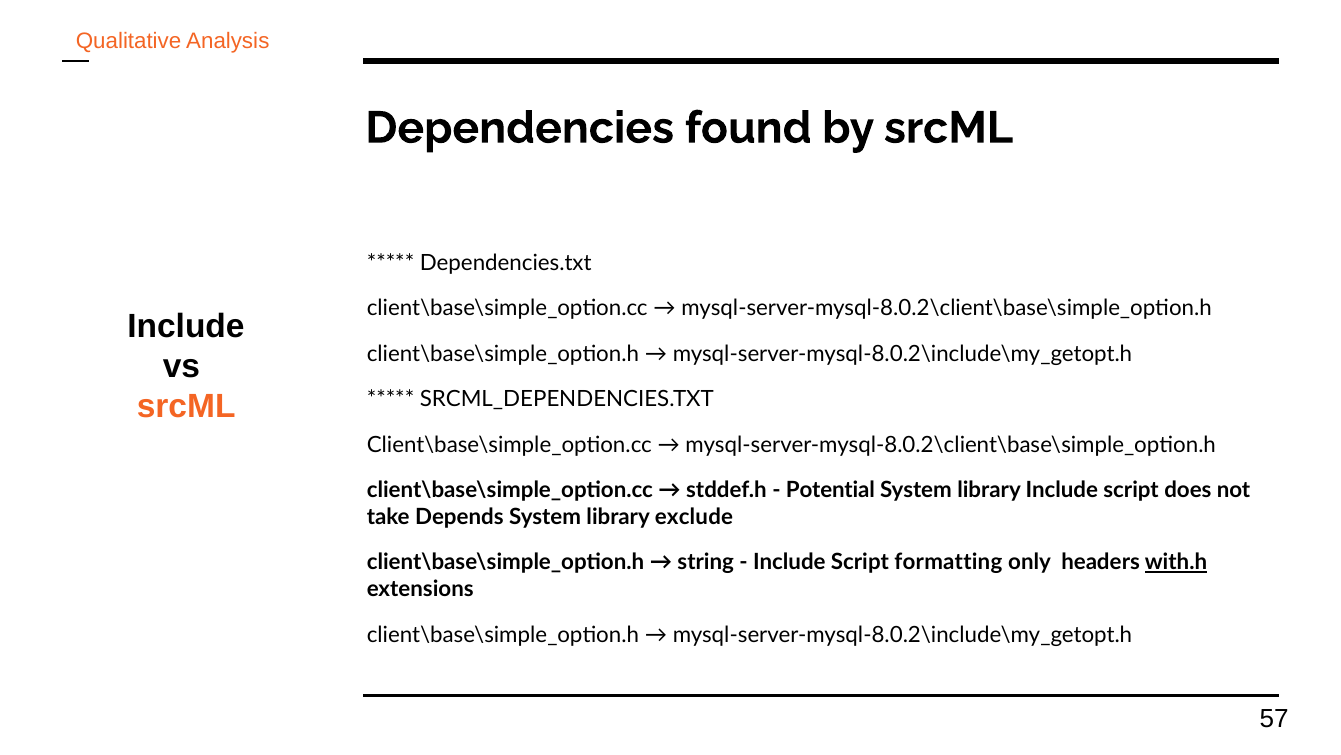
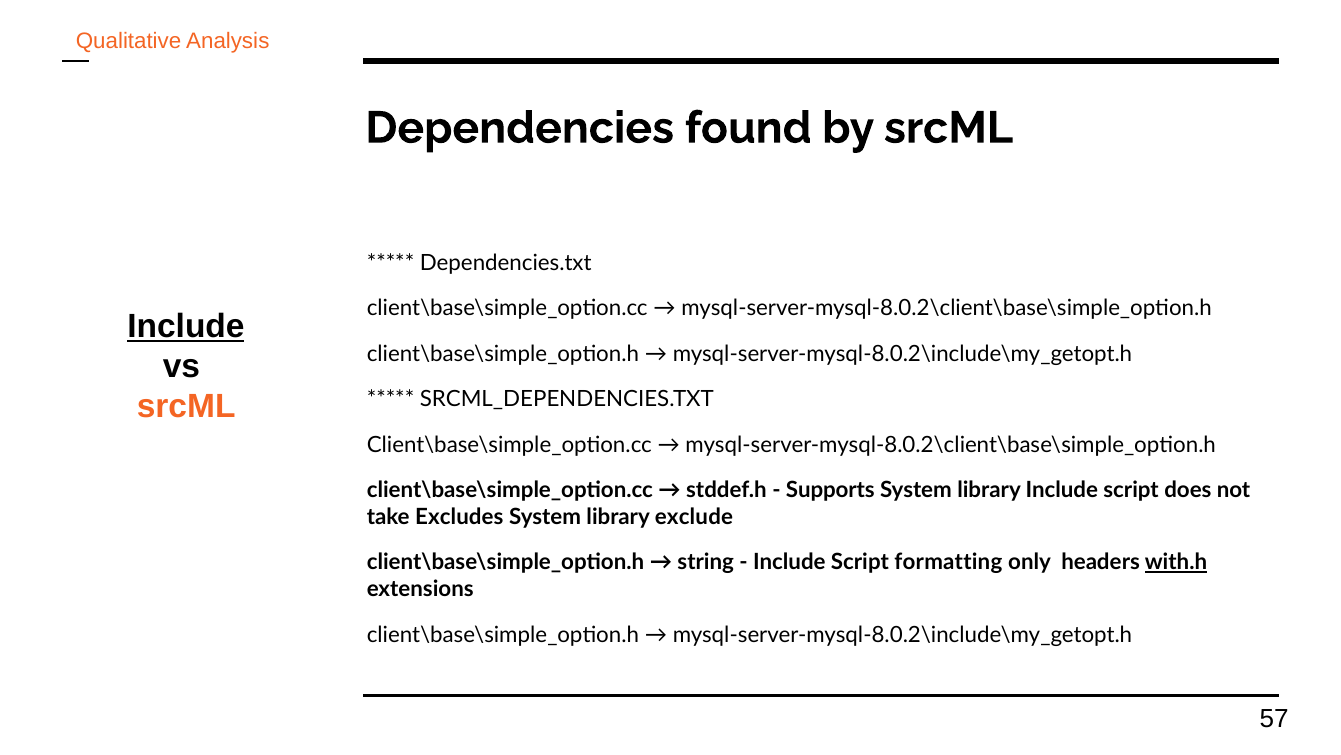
Include underline: none -> present (186, 326)
Potential: Potential -> Supports (830, 490)
Depends: Depends -> Excludes (459, 517)
